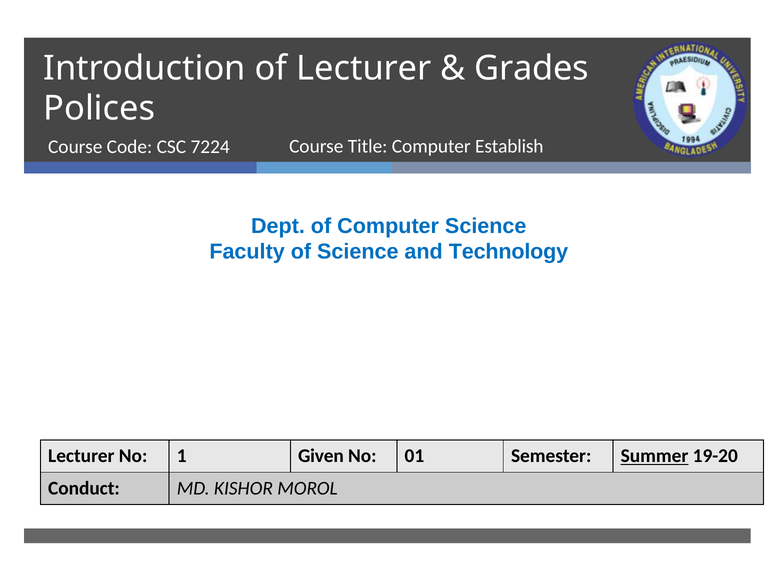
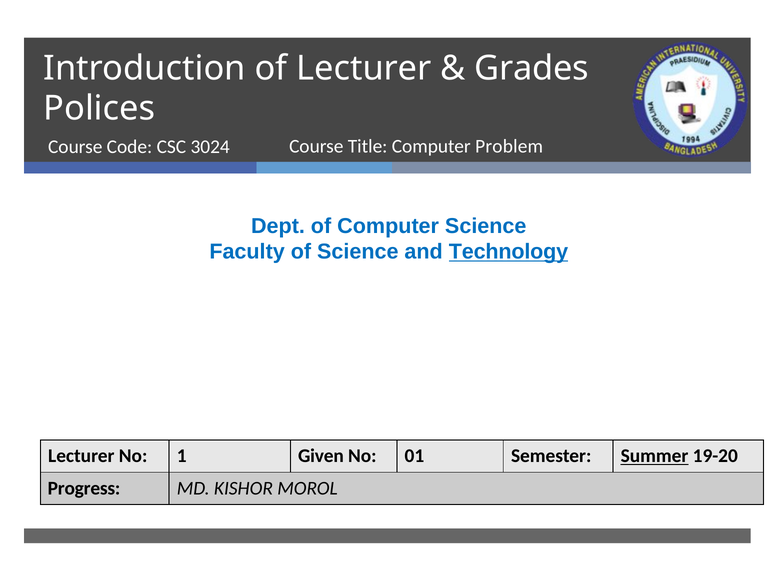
Establish: Establish -> Problem (509, 146)
7224: 7224 -> 3024 (210, 147)
Technology underline: none -> present (508, 251)
Conduct: Conduct -> Progress (84, 488)
